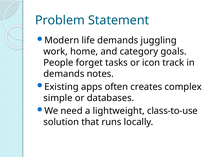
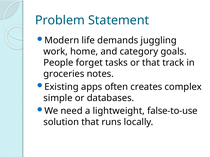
or icon: icon -> that (151, 63)
demands: demands -> groceries (64, 74)
class-to-use: class-to-use -> false-to-use (172, 111)
